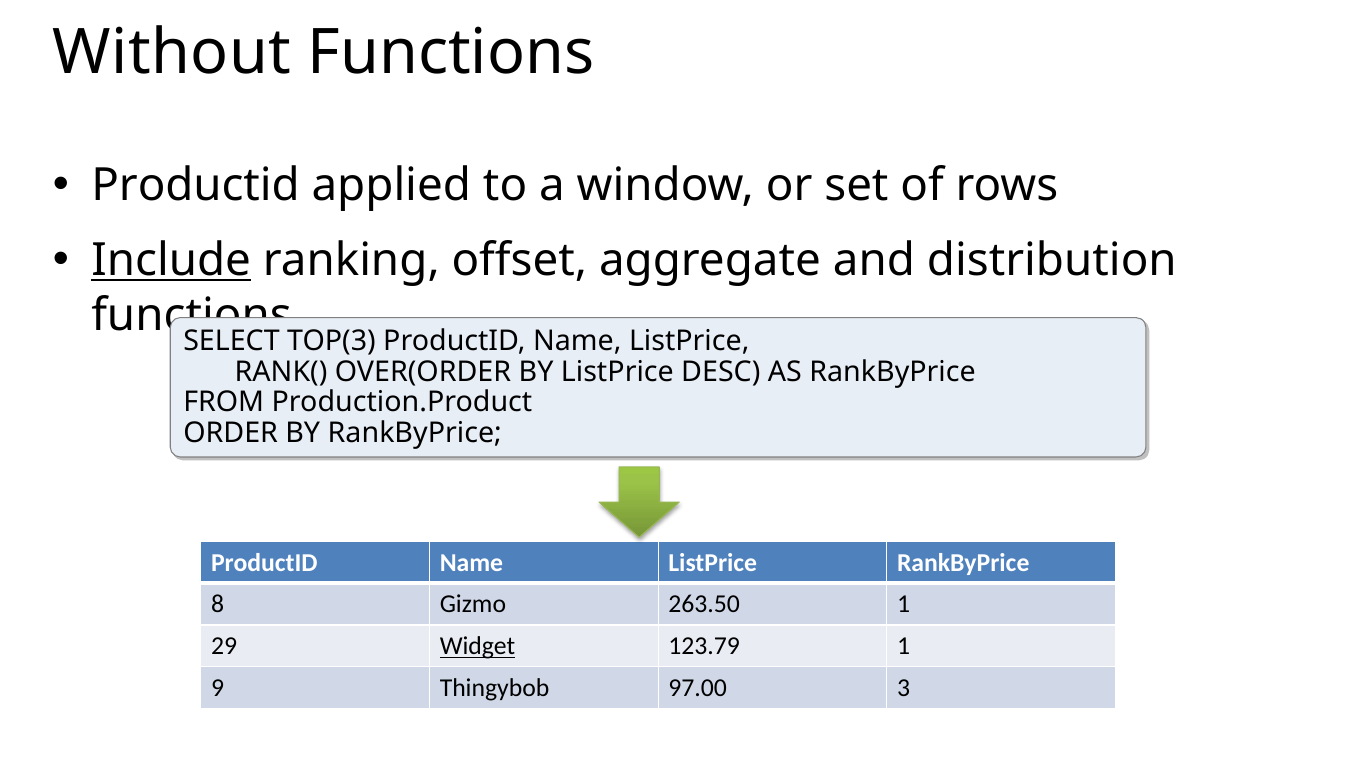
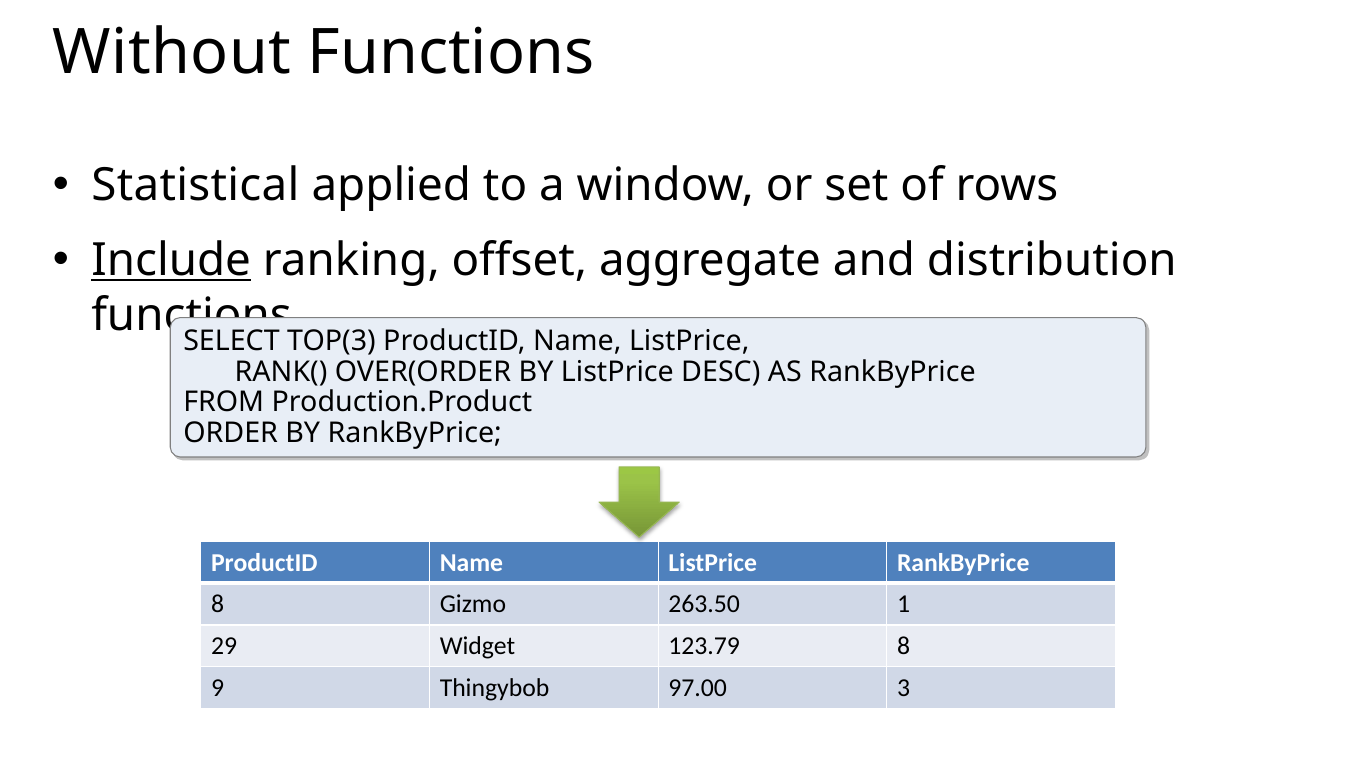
Productid: Productid -> Statistical (195, 185)
Widget underline: present -> none (477, 646)
123.79 1: 1 -> 8 (904, 646)
